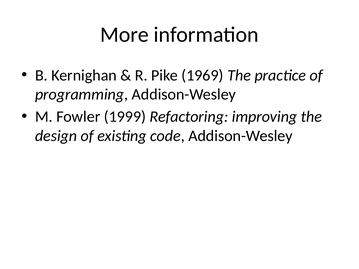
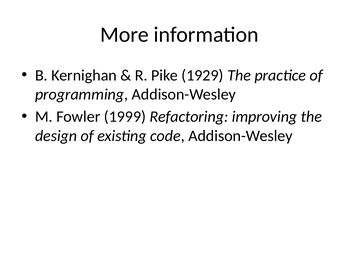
1969: 1969 -> 1929 (202, 75)
